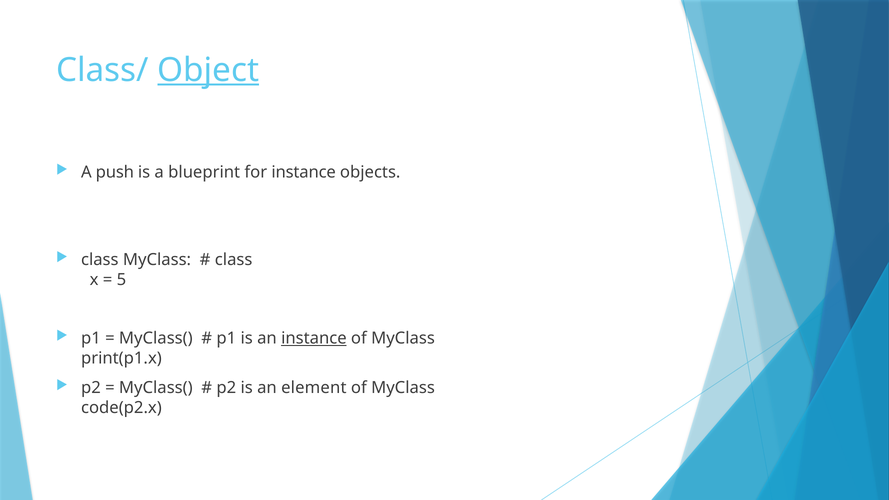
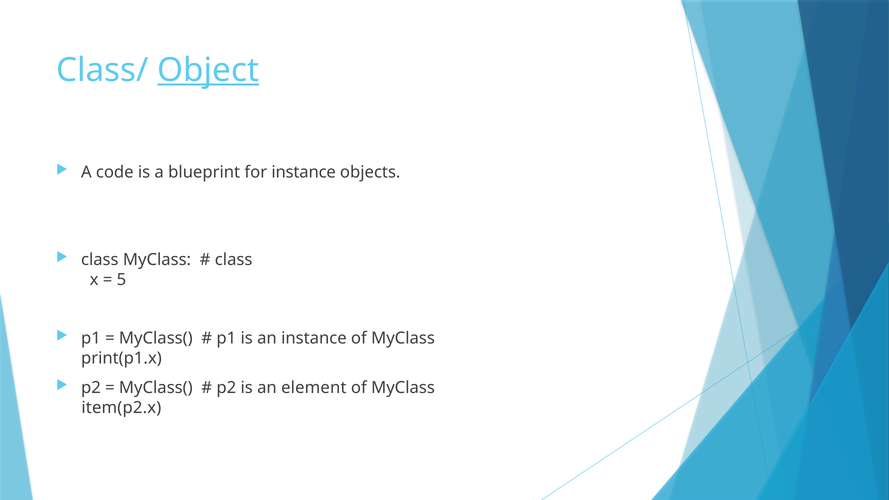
push: push -> code (115, 172)
instance underline: present -> none (314, 338)
code(p2.x: code(p2.x -> item(p2.x (121, 408)
